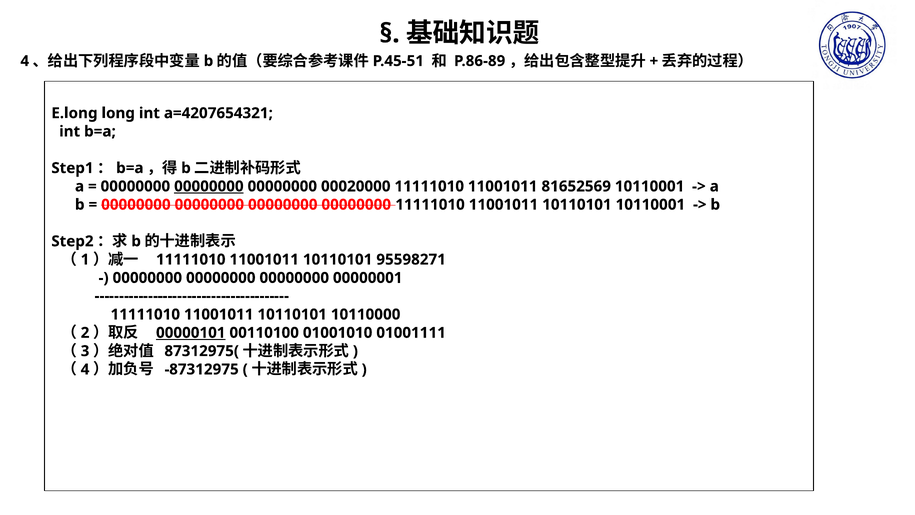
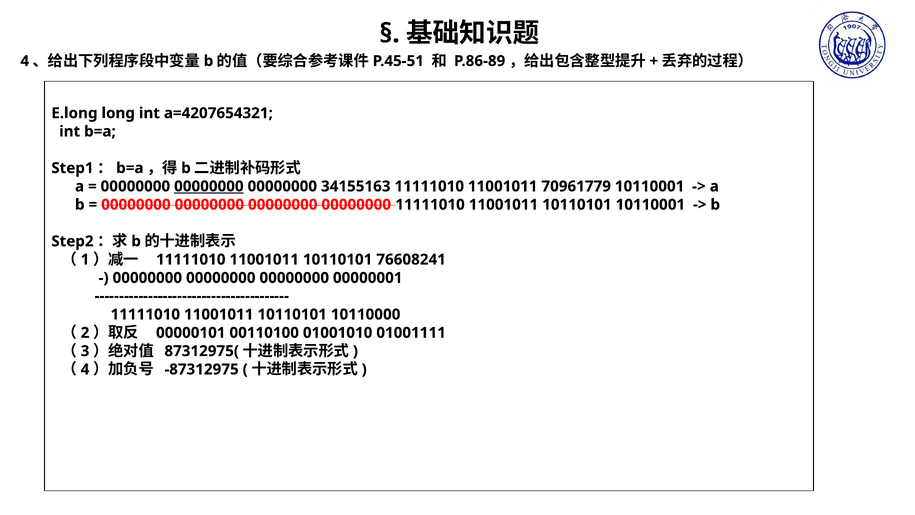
00020000: 00020000 -> 34155163 (356, 186)
81652569: 81652569 -> 70961779 (576, 186)
95598271: 95598271 -> 76608241 (411, 259)
00000101 underline: present -> none (191, 333)
